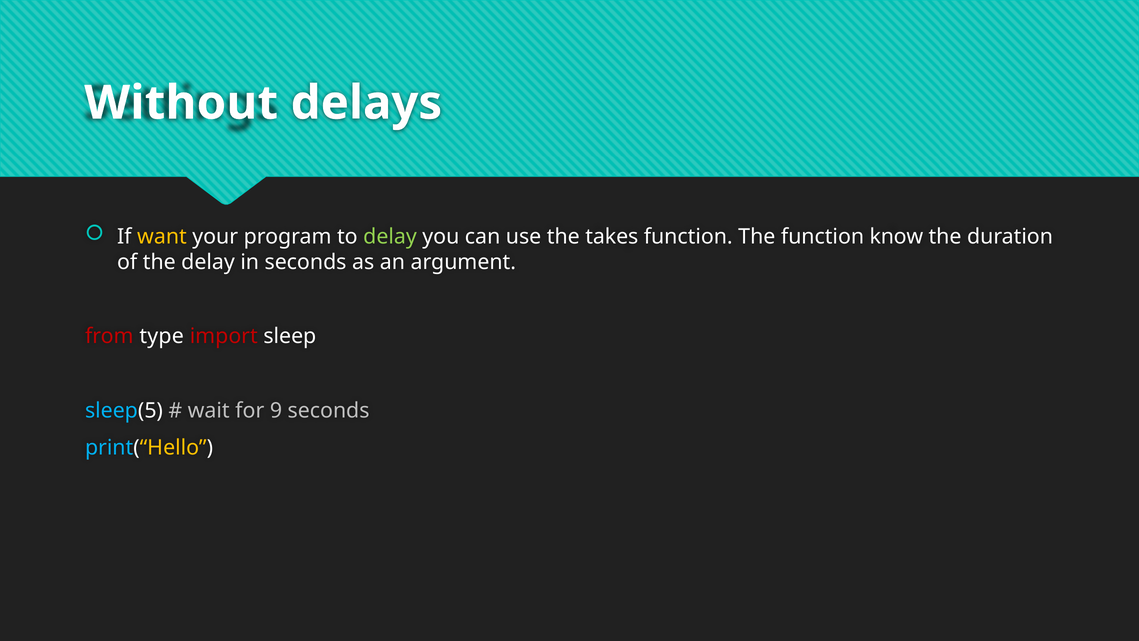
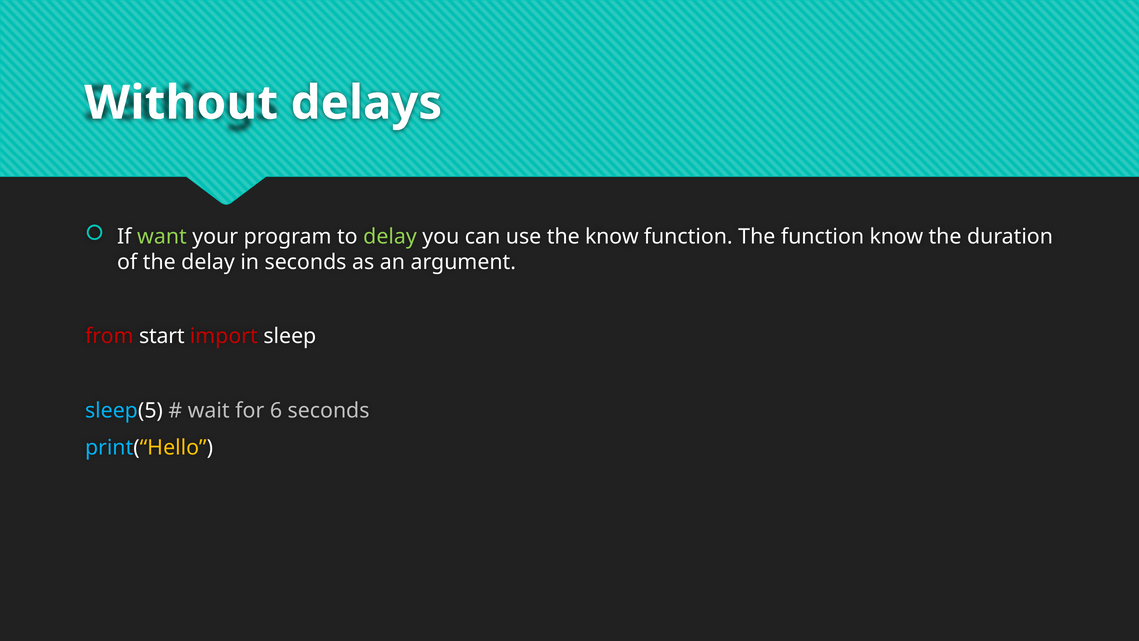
want colour: yellow -> light green (162, 237)
the takes: takes -> know (612, 237)
type: type -> start (162, 336)
9: 9 -> 6 (276, 410)
